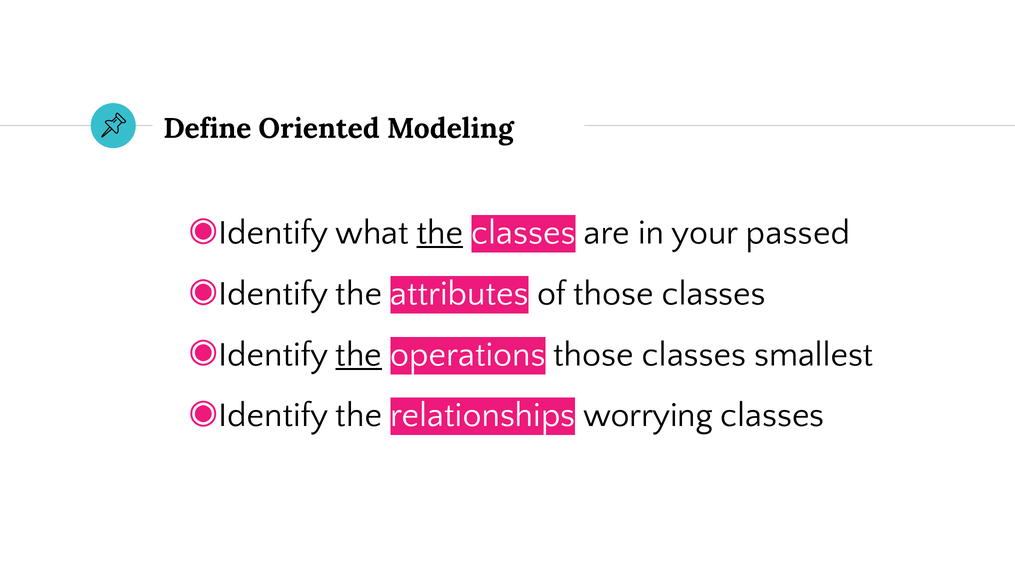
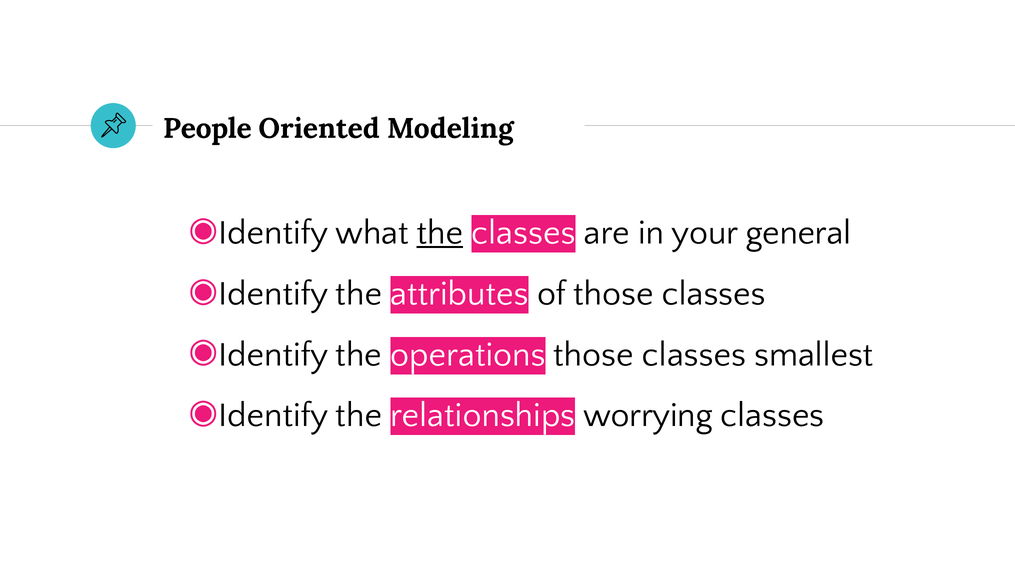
Define: Define -> People (207, 129)
passed: passed -> general (798, 233)
the underline: present -> none (359, 354)
